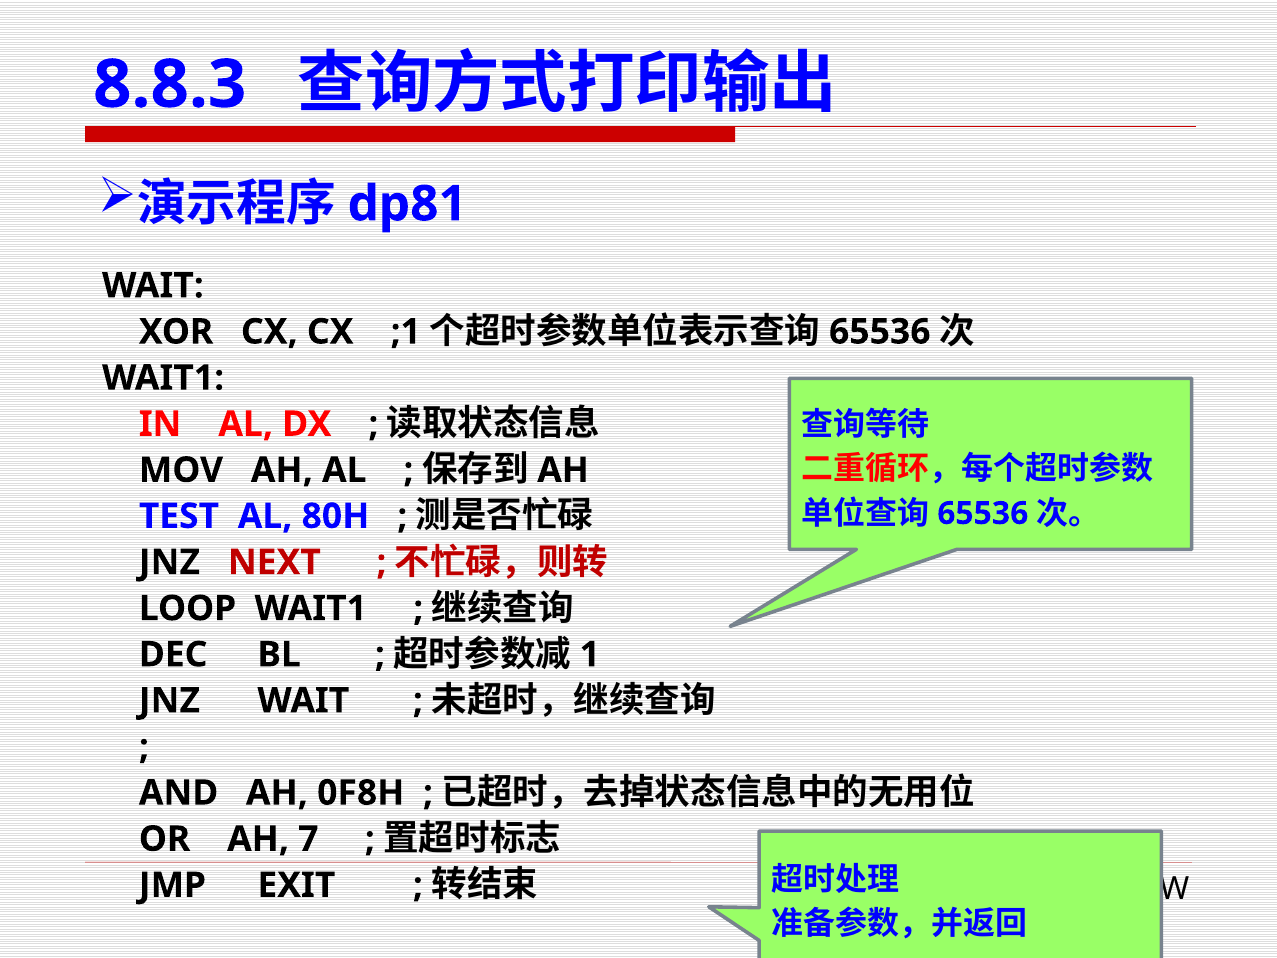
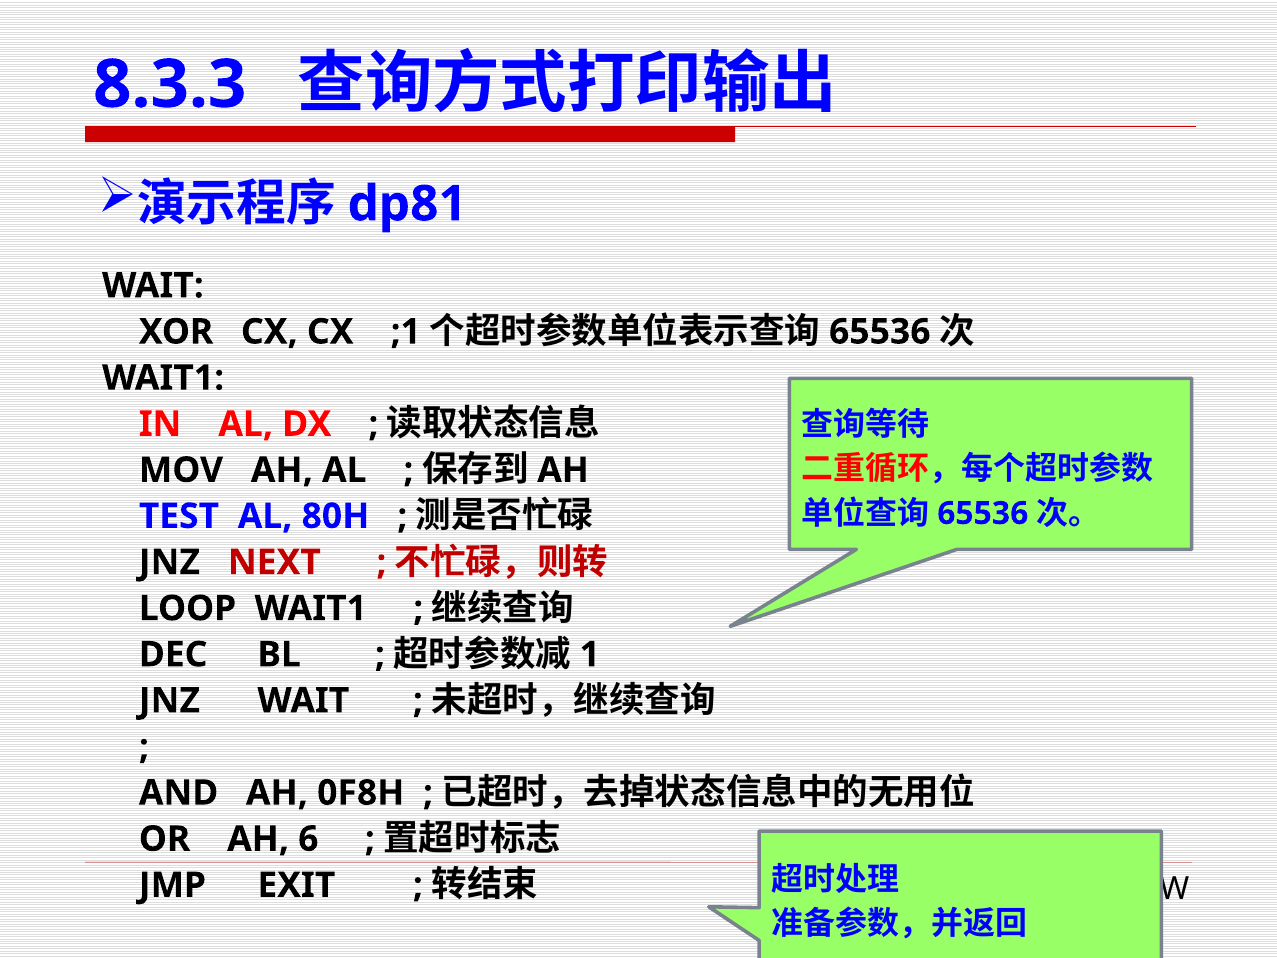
8.8.3: 8.8.3 -> 8.3.3 (170, 85)
7: 7 -> 6 (308, 839)
